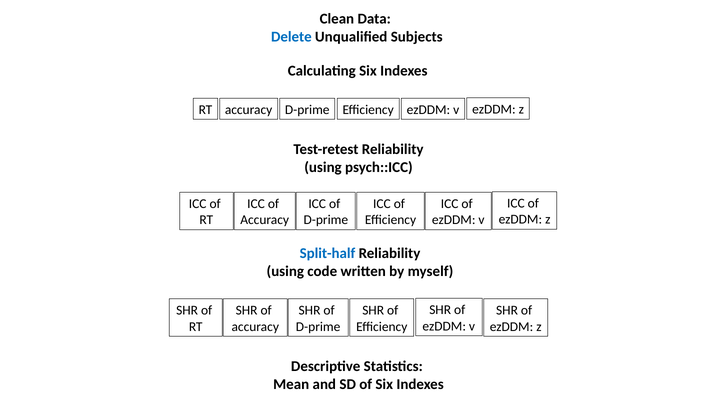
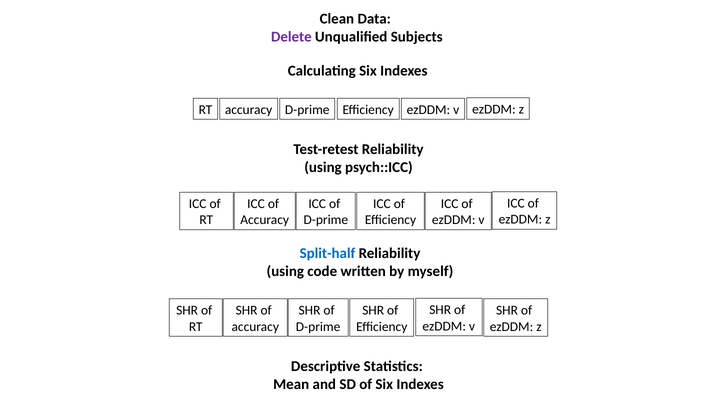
Delete colour: blue -> purple (291, 37)
